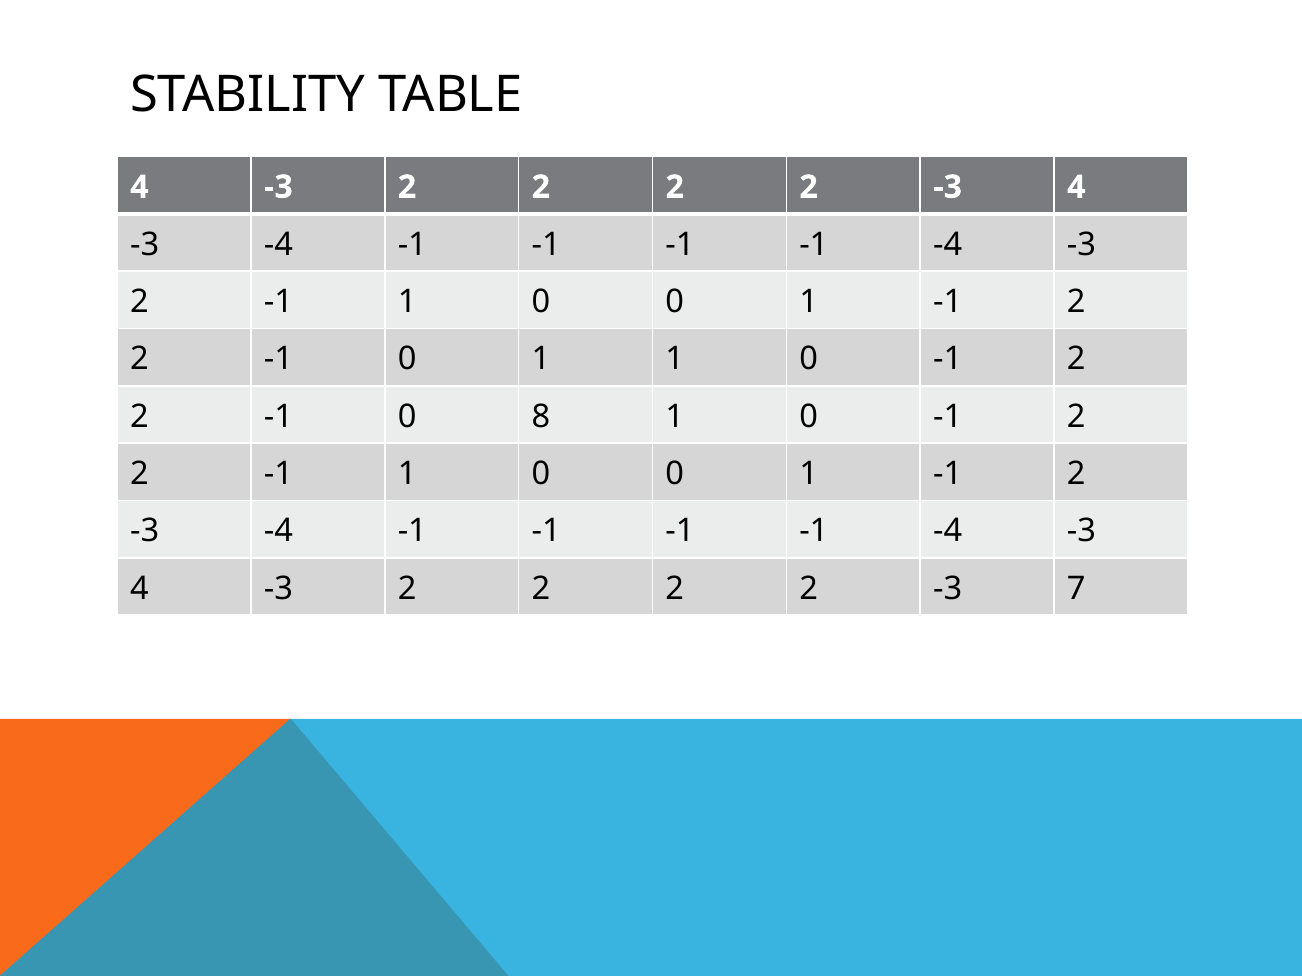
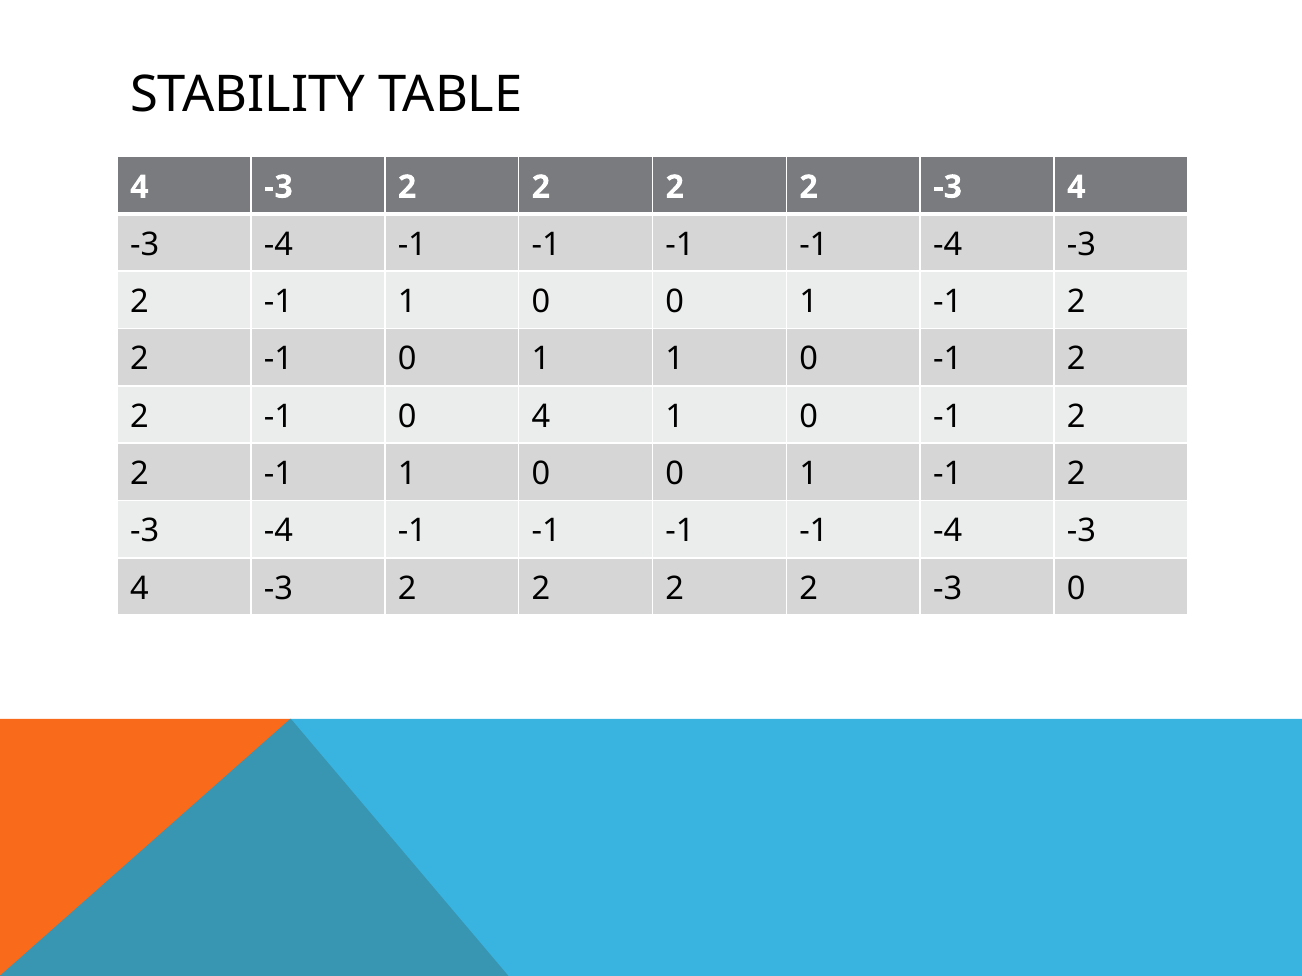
0 8: 8 -> 4 (541, 417)
-3 7: 7 -> 0 (1076, 589)
